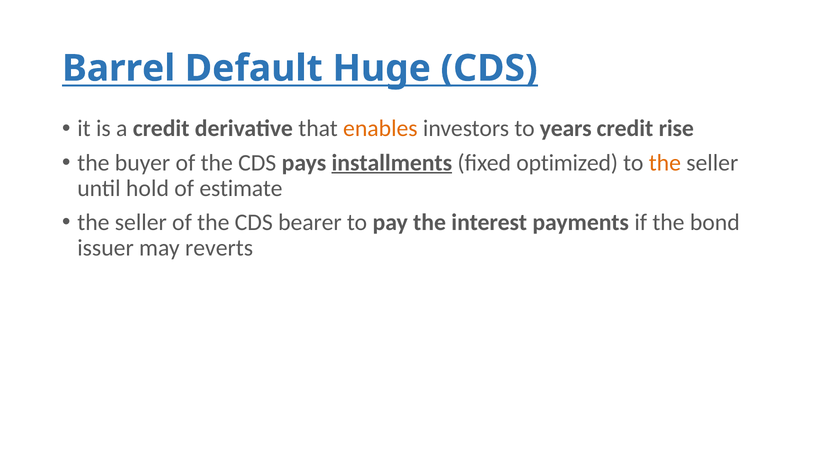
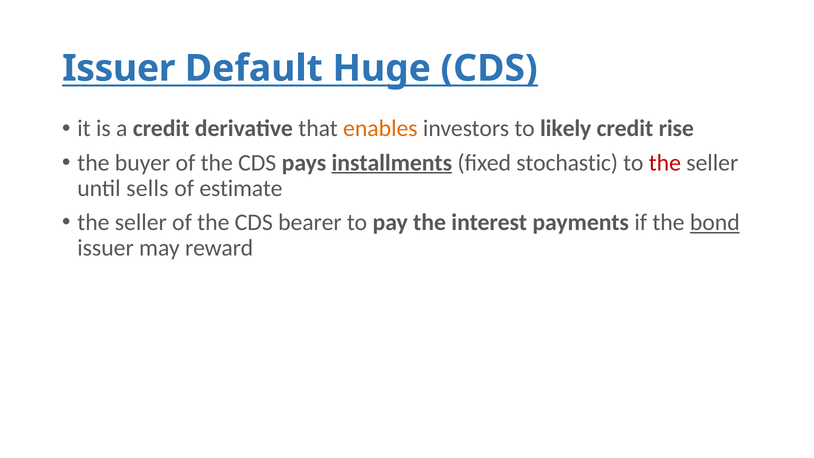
Barrel: Barrel -> Issuer (119, 68)
years: years -> likely (566, 129)
optimized: optimized -> stochastic (567, 163)
the colour: orange -> red (665, 163)
hold: hold -> sells (147, 188)
bond underline: none -> present (715, 222)
reverts: reverts -> reward (219, 248)
